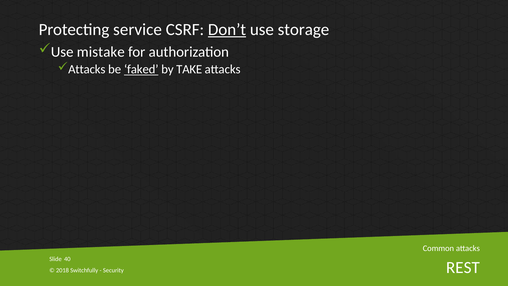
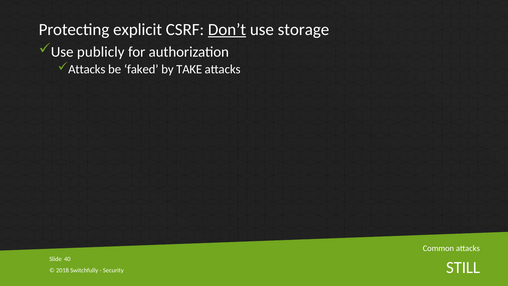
service: service -> explicit (138, 29)
mistake: mistake -> publicly (101, 52)
faked underline: present -> none (141, 69)
REST: REST -> STILL (463, 267)
